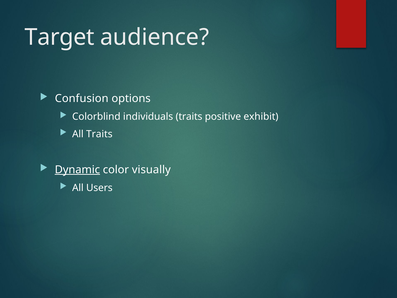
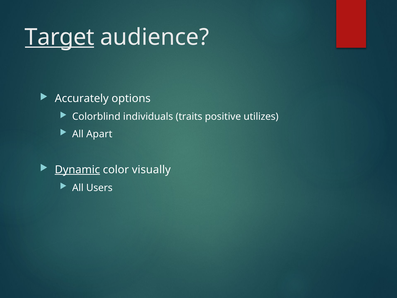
Target underline: none -> present (60, 37)
Confusion: Confusion -> Accurately (82, 99)
exhibit: exhibit -> utilizes (261, 117)
All Traits: Traits -> Apart (99, 134)
